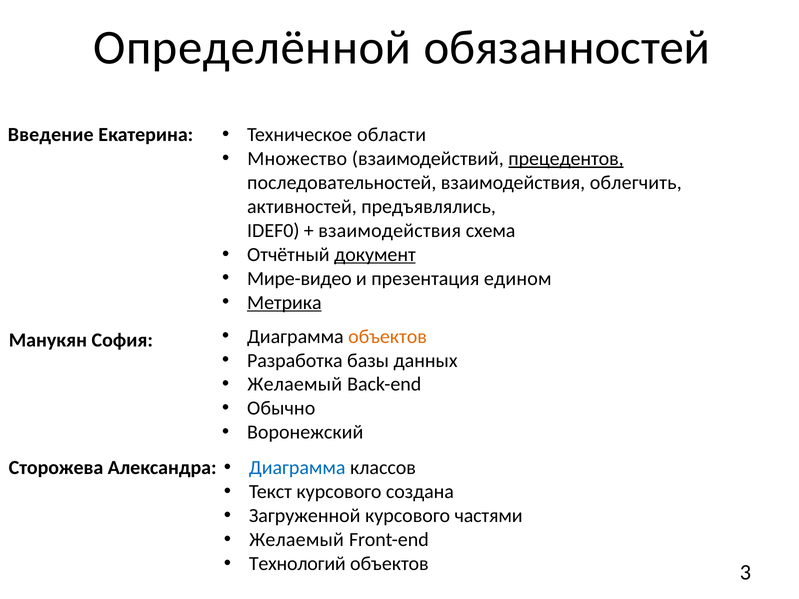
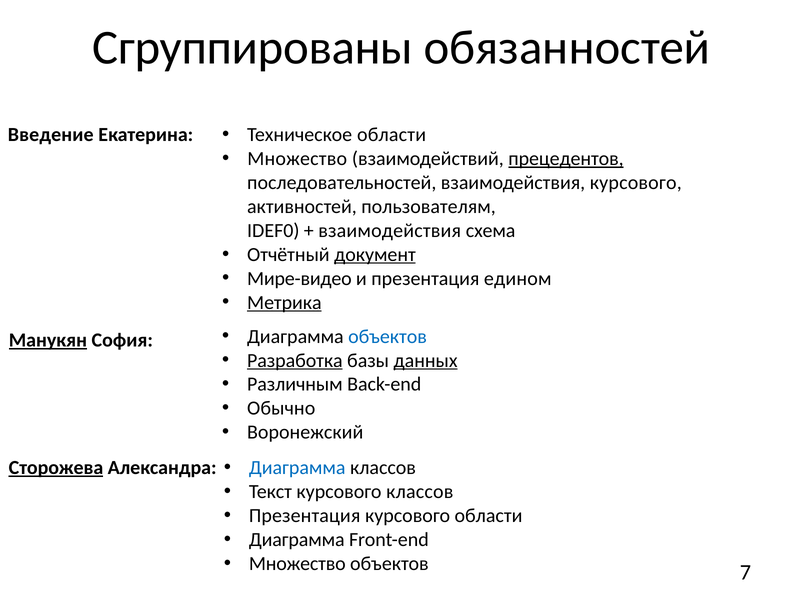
Определённой: Определённой -> Сгруппированы (253, 48)
взаимодействия облегчить: облегчить -> курсового (636, 183)
предъявлялись: предъявлялись -> пользователям (429, 207)
объектов colour: orange -> blue (388, 337)
Манукян underline: none -> present (48, 340)
Разработка underline: none -> present (295, 361)
данных underline: none -> present (426, 361)
Желаемый: Желаемый -> Различным (295, 385)
Сторожева underline: none -> present (56, 468)
курсового создана: создана -> классов (420, 492)
Загруженной: Загруженной -> Презентация (305, 516)
курсового частями: частями -> области (488, 516)
Желаемый: Желаемый -> Диаграмма (297, 540)
Технологий: Технологий -> Множество (297, 564)
3: 3 -> 7 (745, 573)
